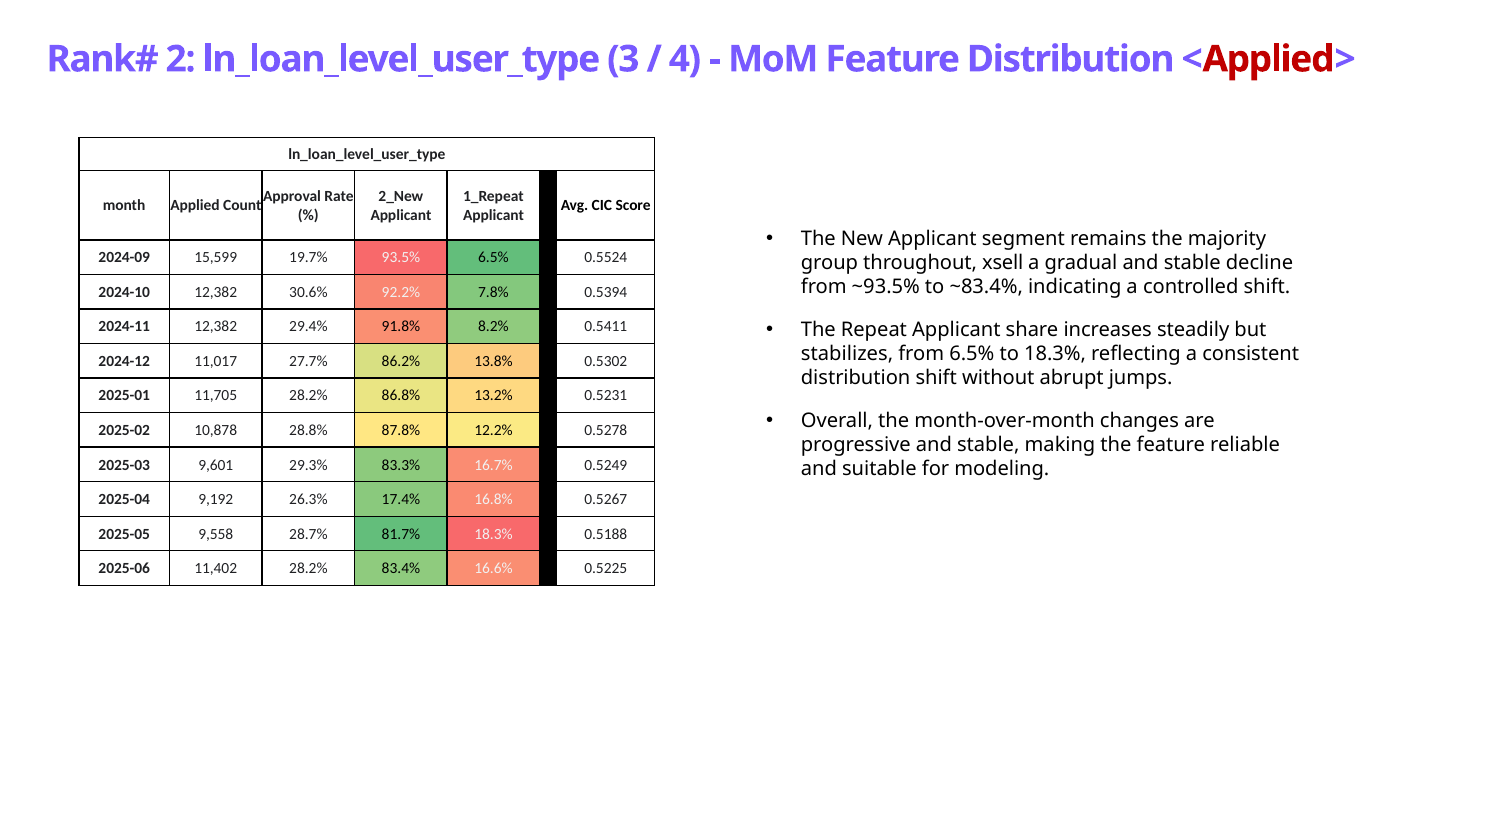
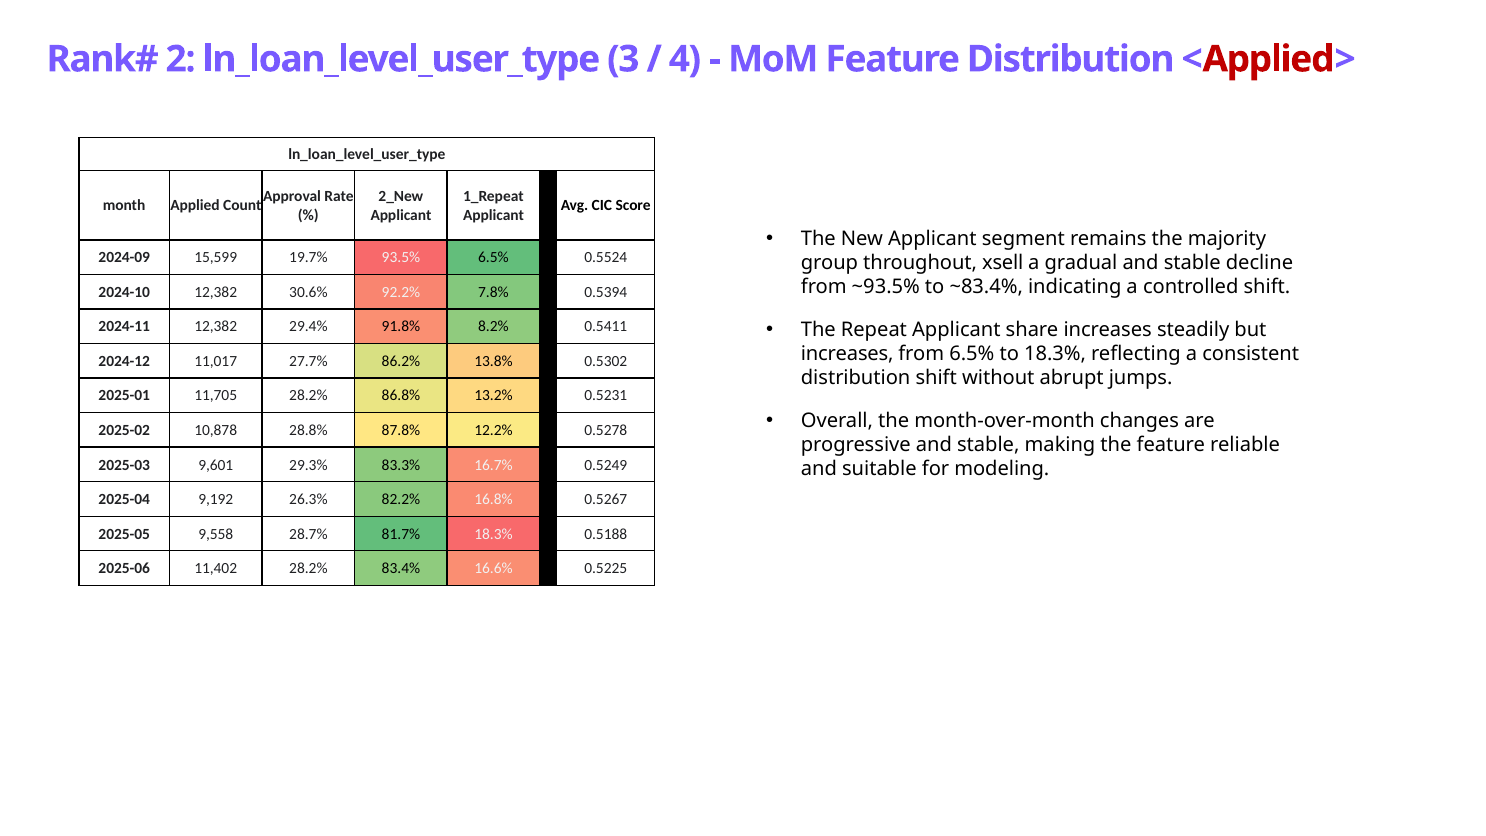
stabilizes: stabilizes -> increases (847, 354)
17.4%: 17.4% -> 82.2% (401, 499)
